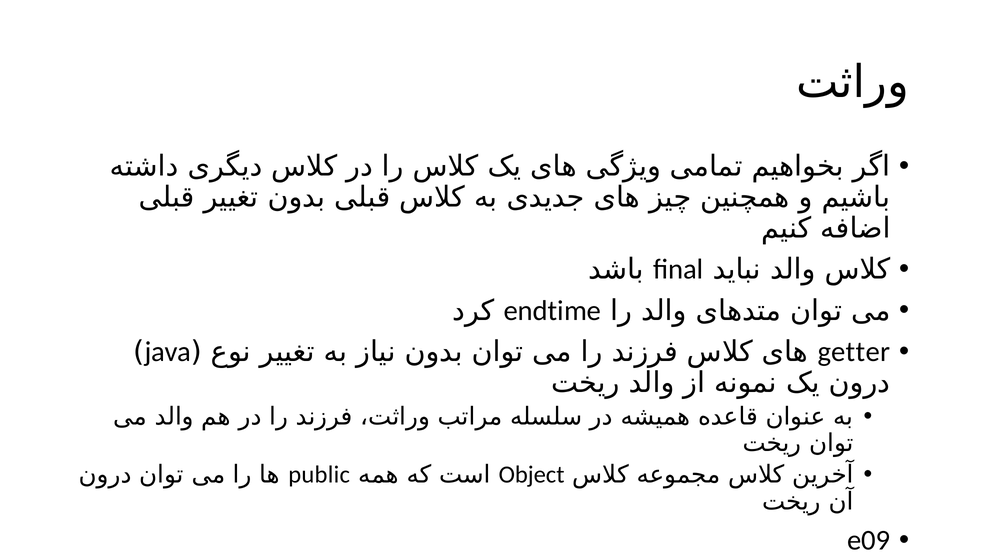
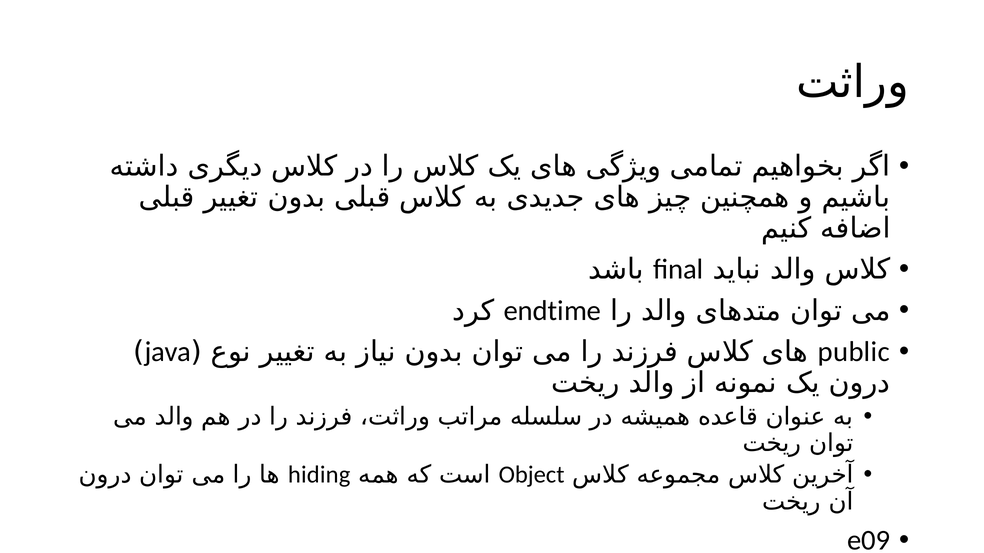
getter: getter -> public (854, 352)
public: public -> hiding (319, 475)
